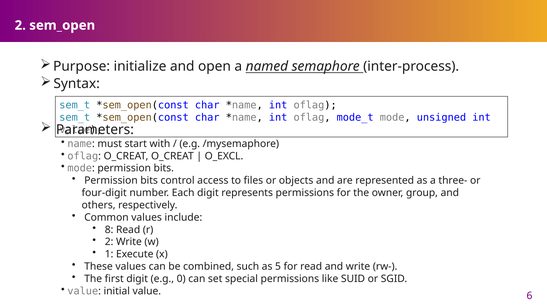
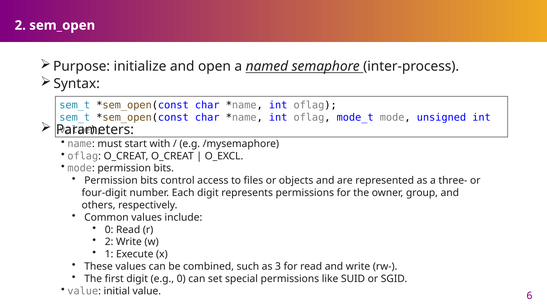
8: 8 -> 0 (109, 230)
5: 5 -> 3 (278, 267)
